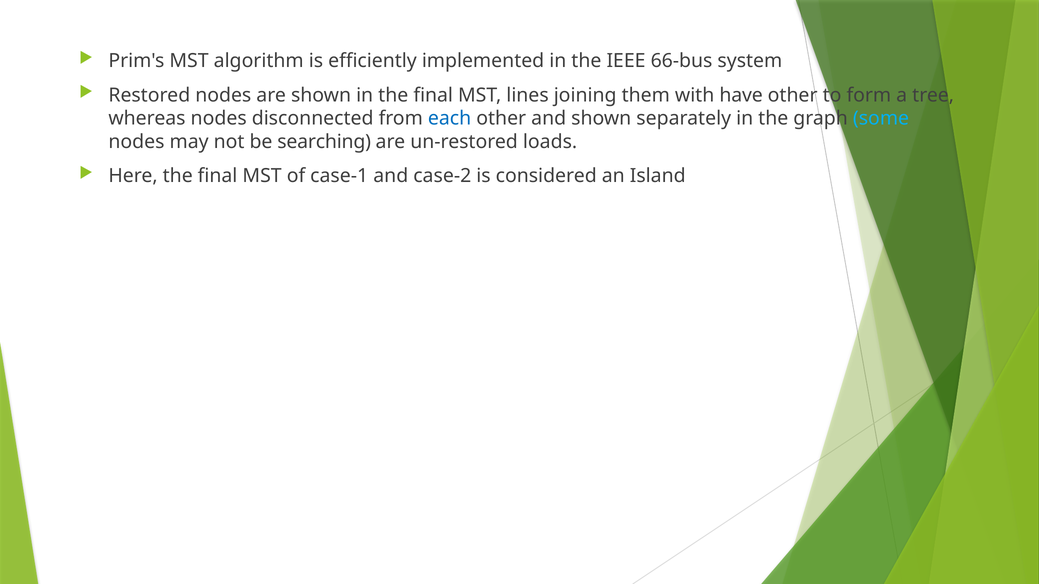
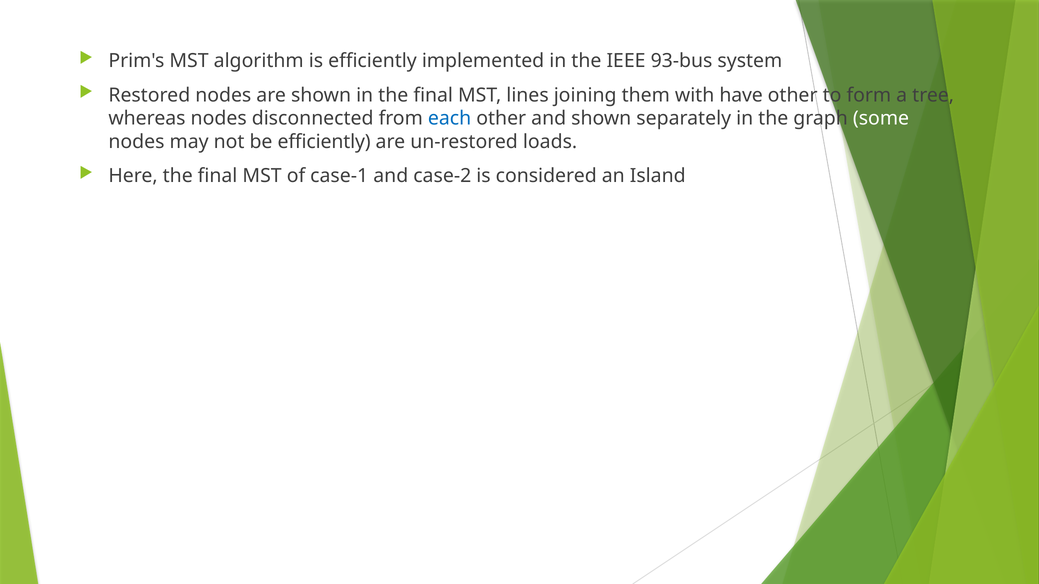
66-bus: 66-bus -> 93-bus (682, 61)
some colour: light blue -> white (881, 119)
be searching: searching -> efficiently (324, 142)
